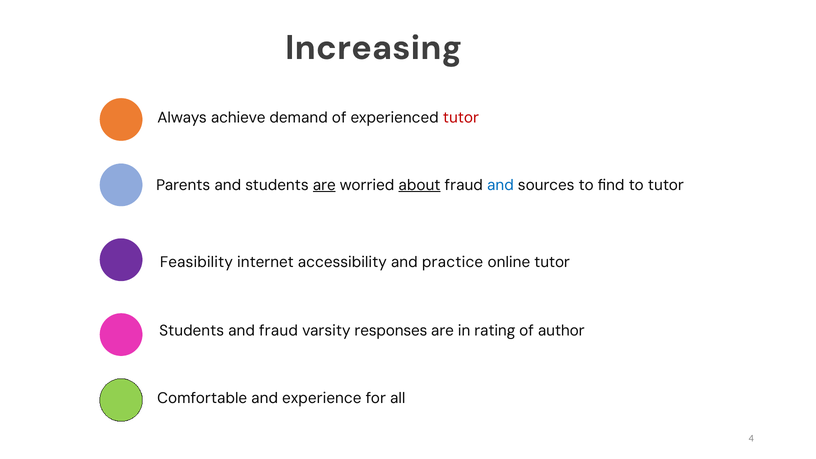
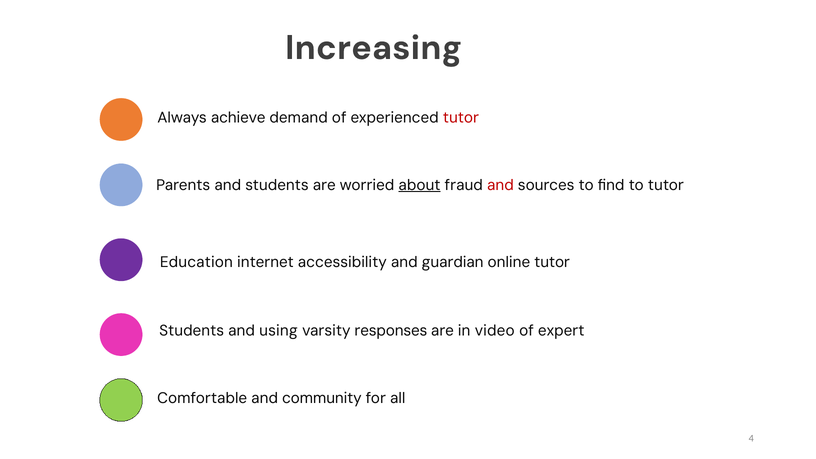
are underline: present -> none (324, 185)
and colour: blue -> red (500, 185)
Feasibility: Feasibility -> Education (196, 262)
practice: practice -> guardian (453, 262)
and fraud: fraud -> using (278, 331)
rating: rating -> video (495, 331)
author: author -> expert (561, 331)
experience: experience -> community (322, 398)
